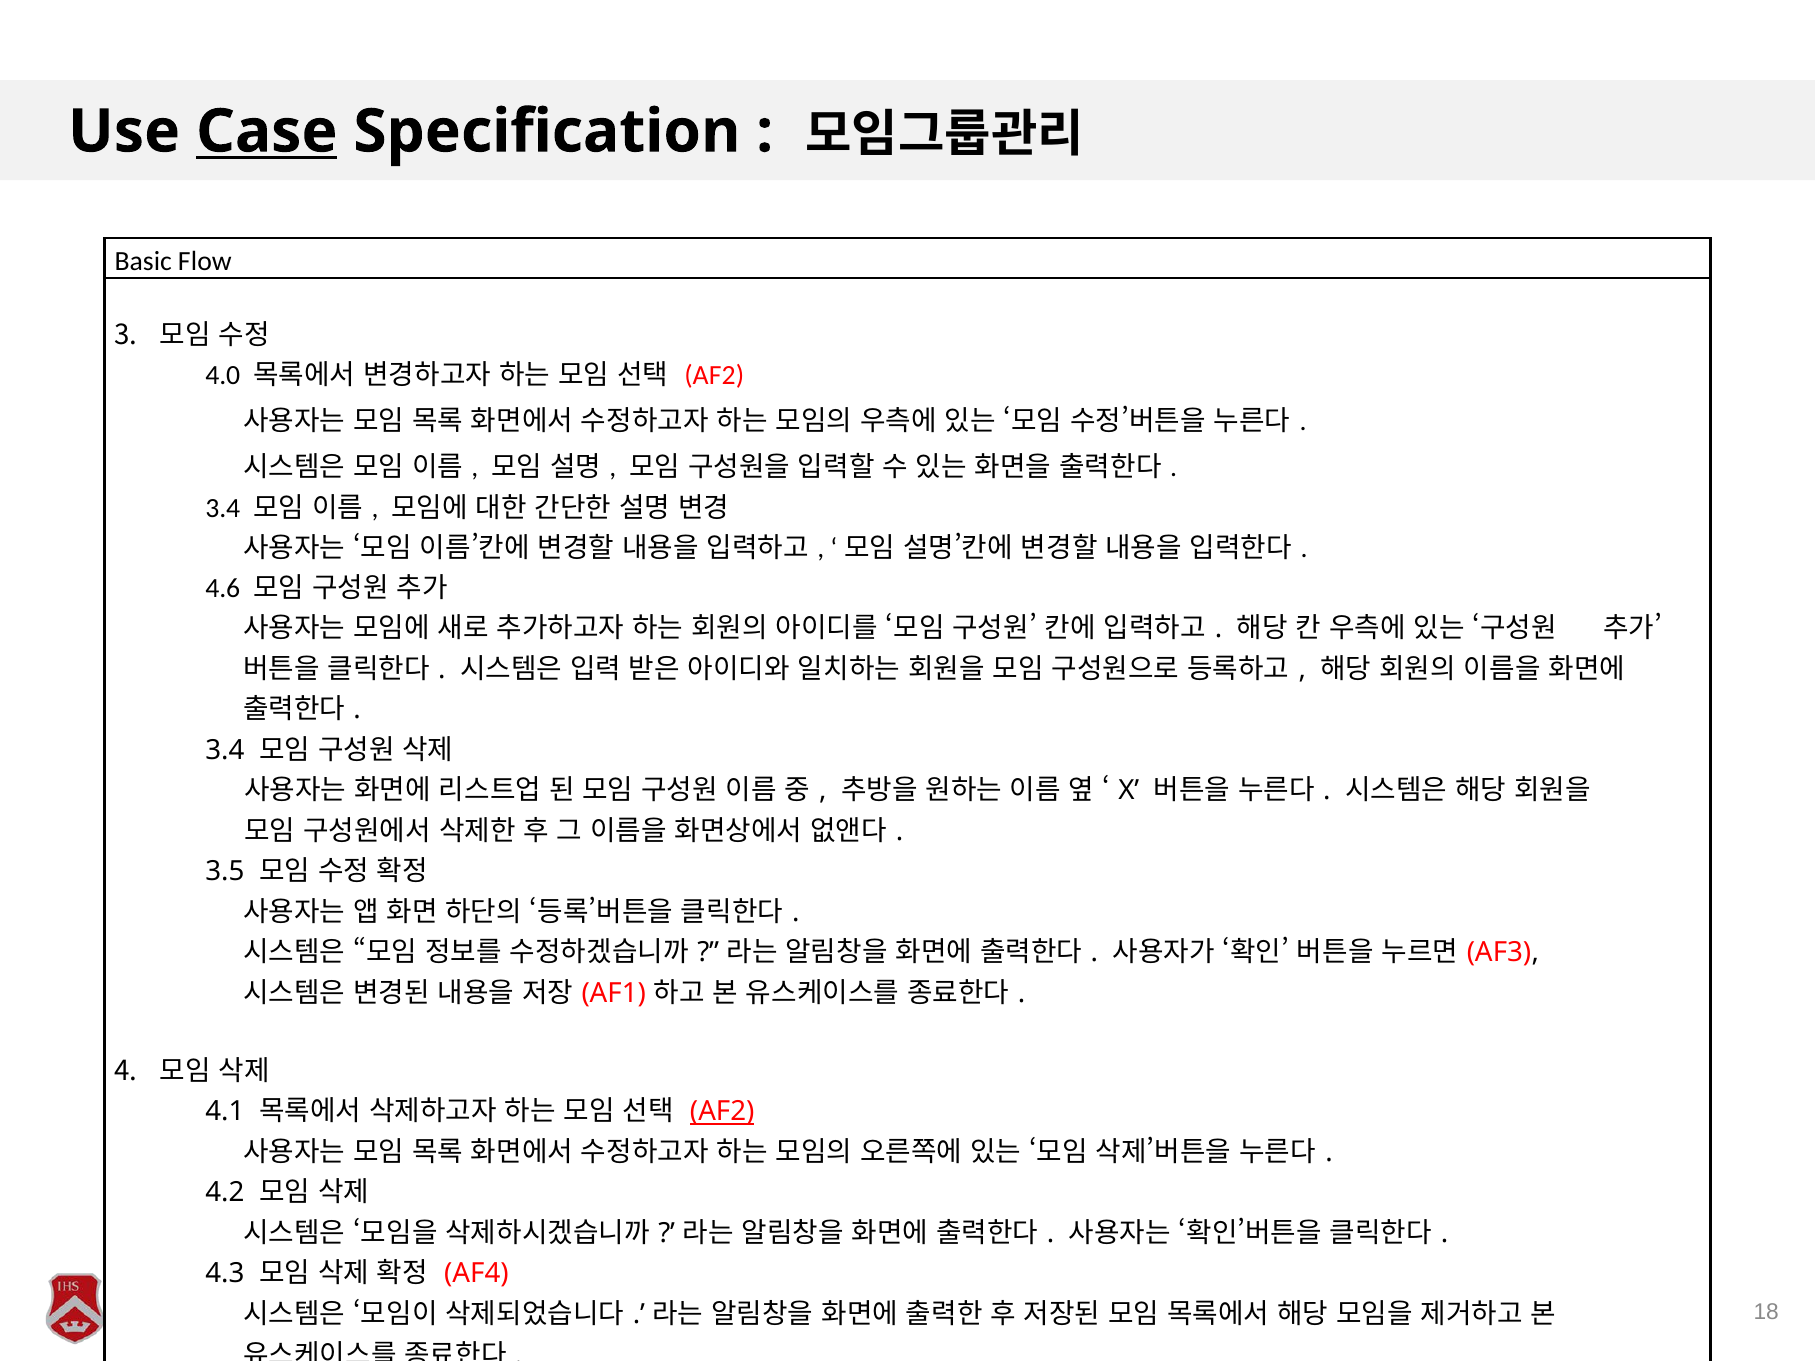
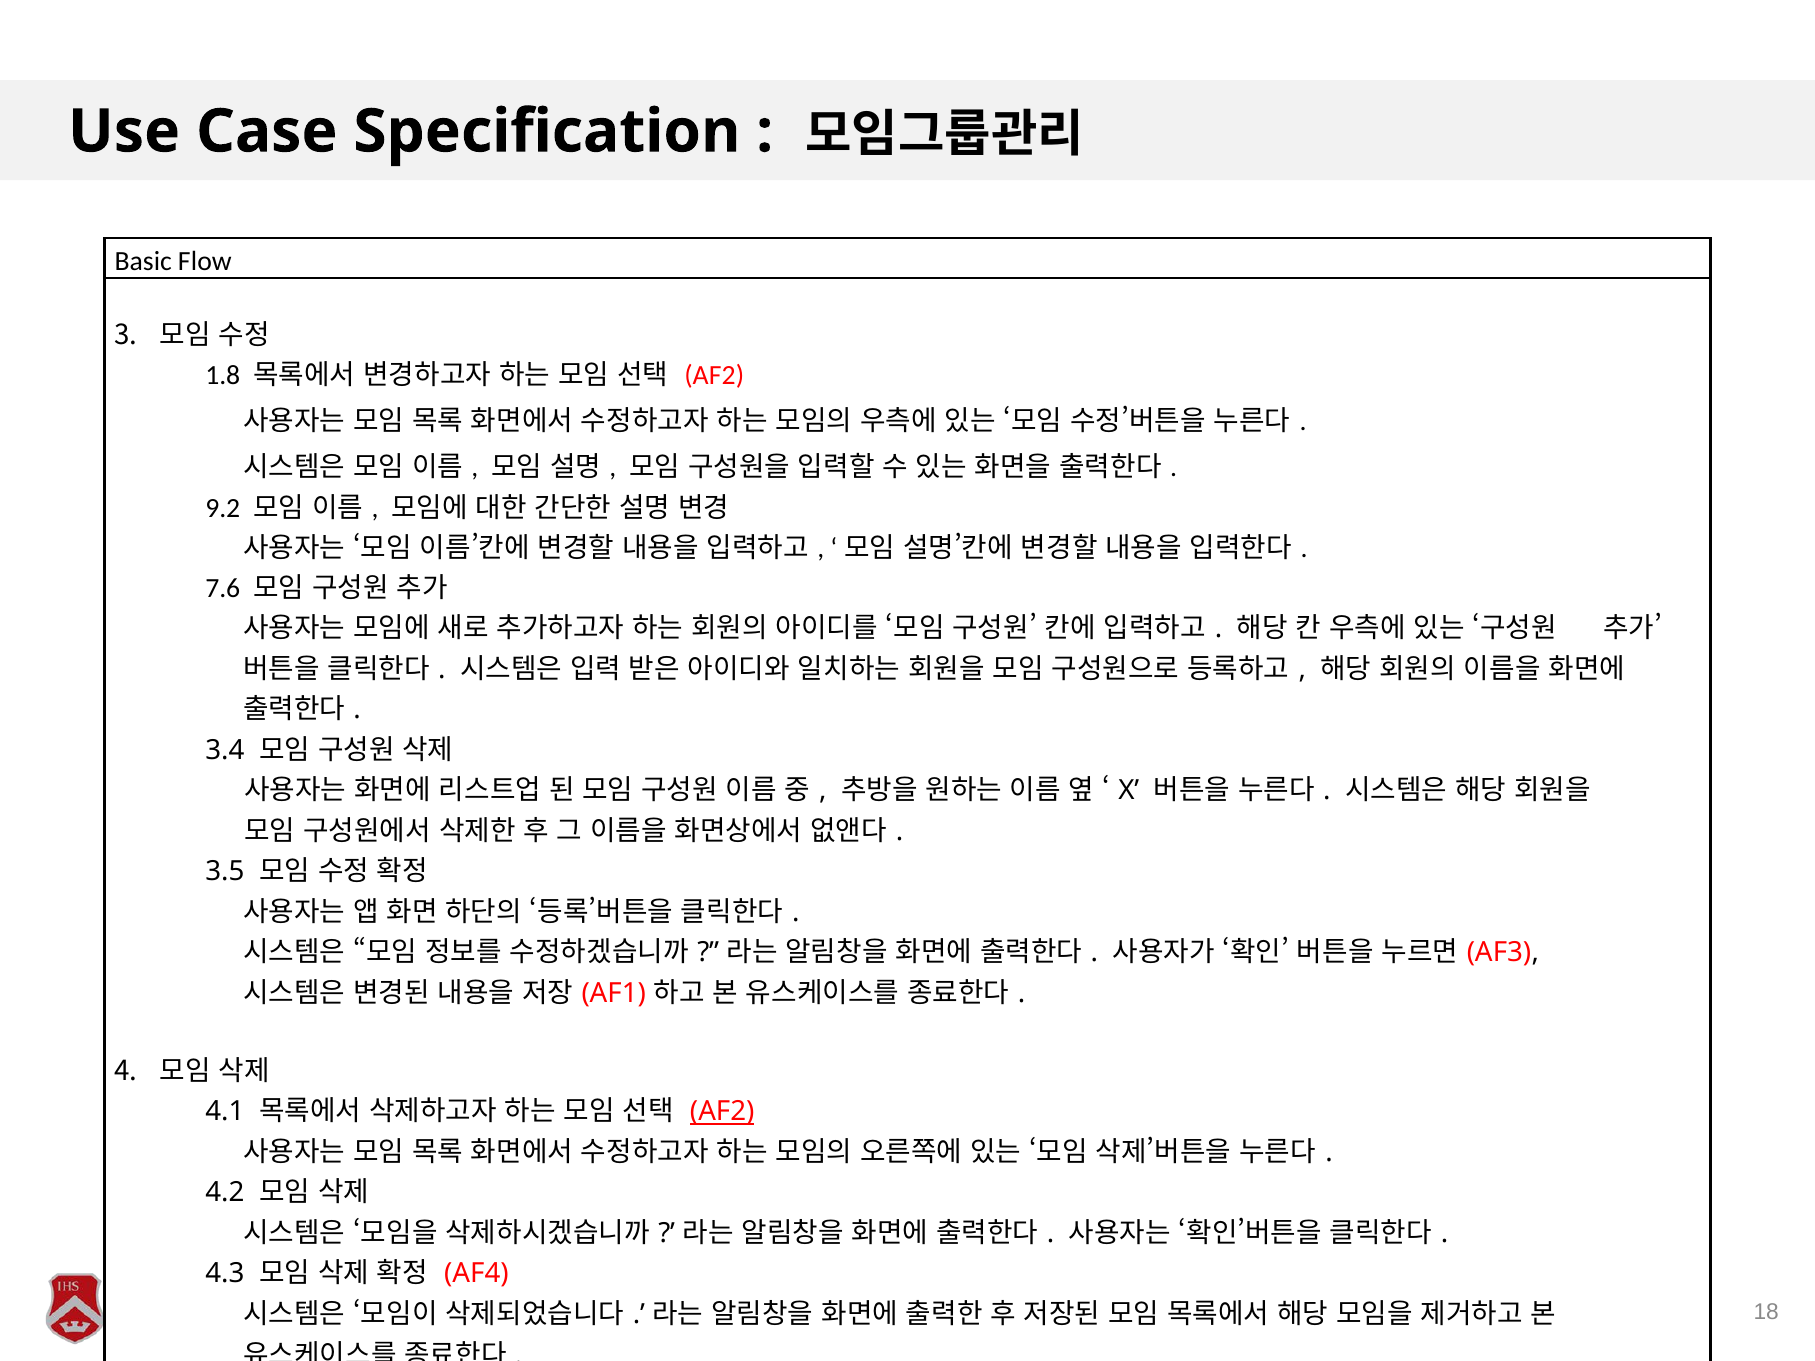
Case underline: present -> none (267, 132)
4.0: 4.0 -> 1.8 (223, 375)
3.4: 3.4 -> 9.2 (223, 508)
4.6: 4.6 -> 7.6 (223, 589)
